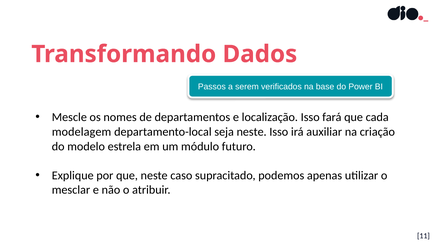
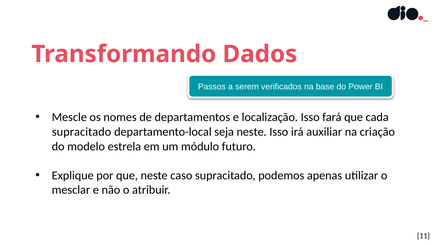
modelagem: modelagem -> supracitado (82, 132)
